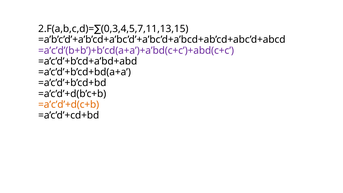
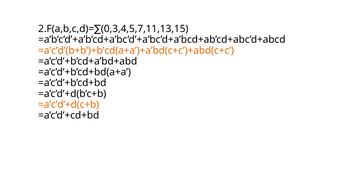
=a’c’d’(b+b’)+b’cd(a+a’)+a’bd(c+c’)+abd(c+c colour: purple -> orange (136, 50)
